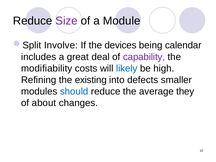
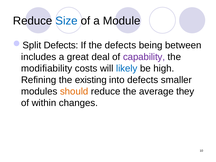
Size colour: purple -> blue (67, 21)
Involve: Involve -> Defects (61, 45)
the devices: devices -> defects (120, 45)
calendar: calendar -> between (183, 45)
should colour: blue -> orange (74, 91)
about: about -> within (44, 103)
